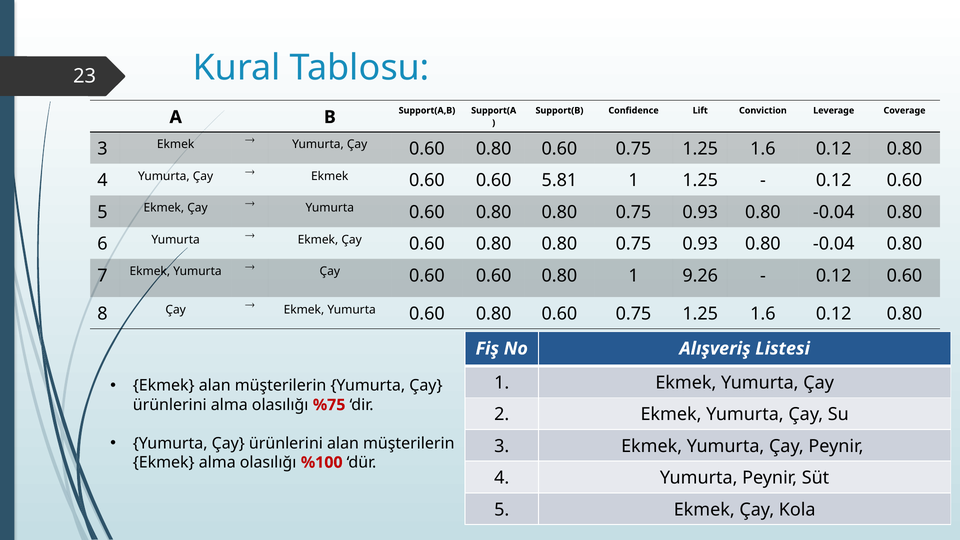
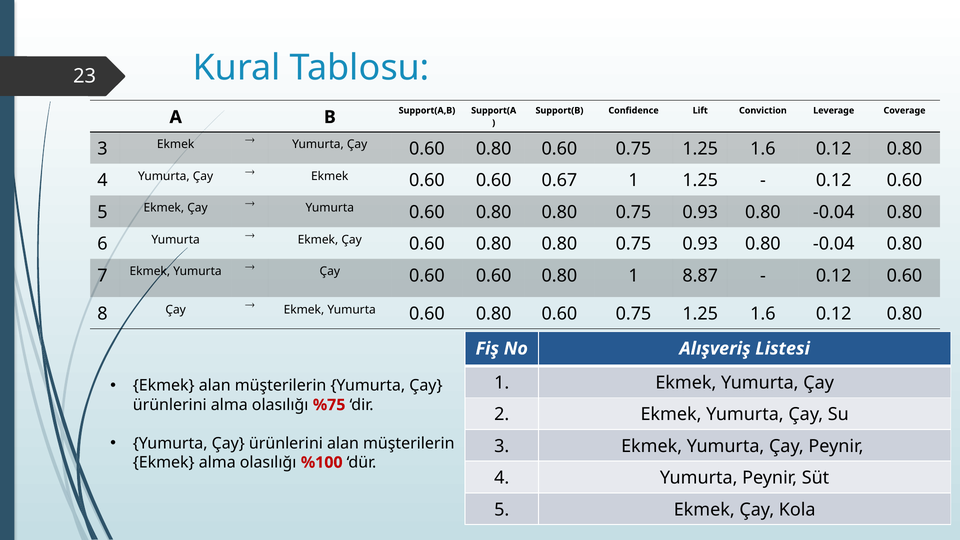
5.81: 5.81 -> 0.67 (559, 181)
9.26: 9.26 -> 8.87 (700, 276)
